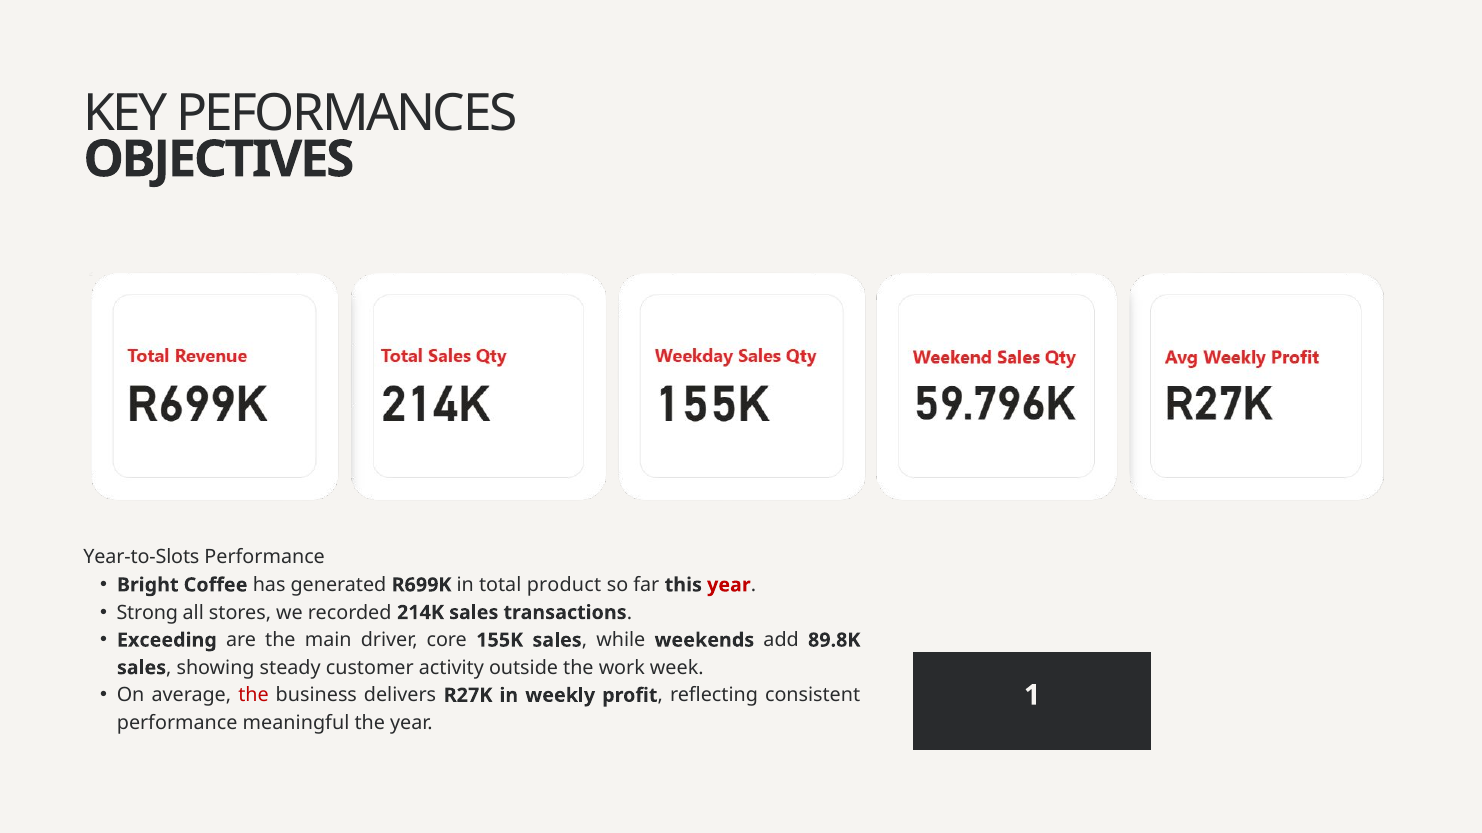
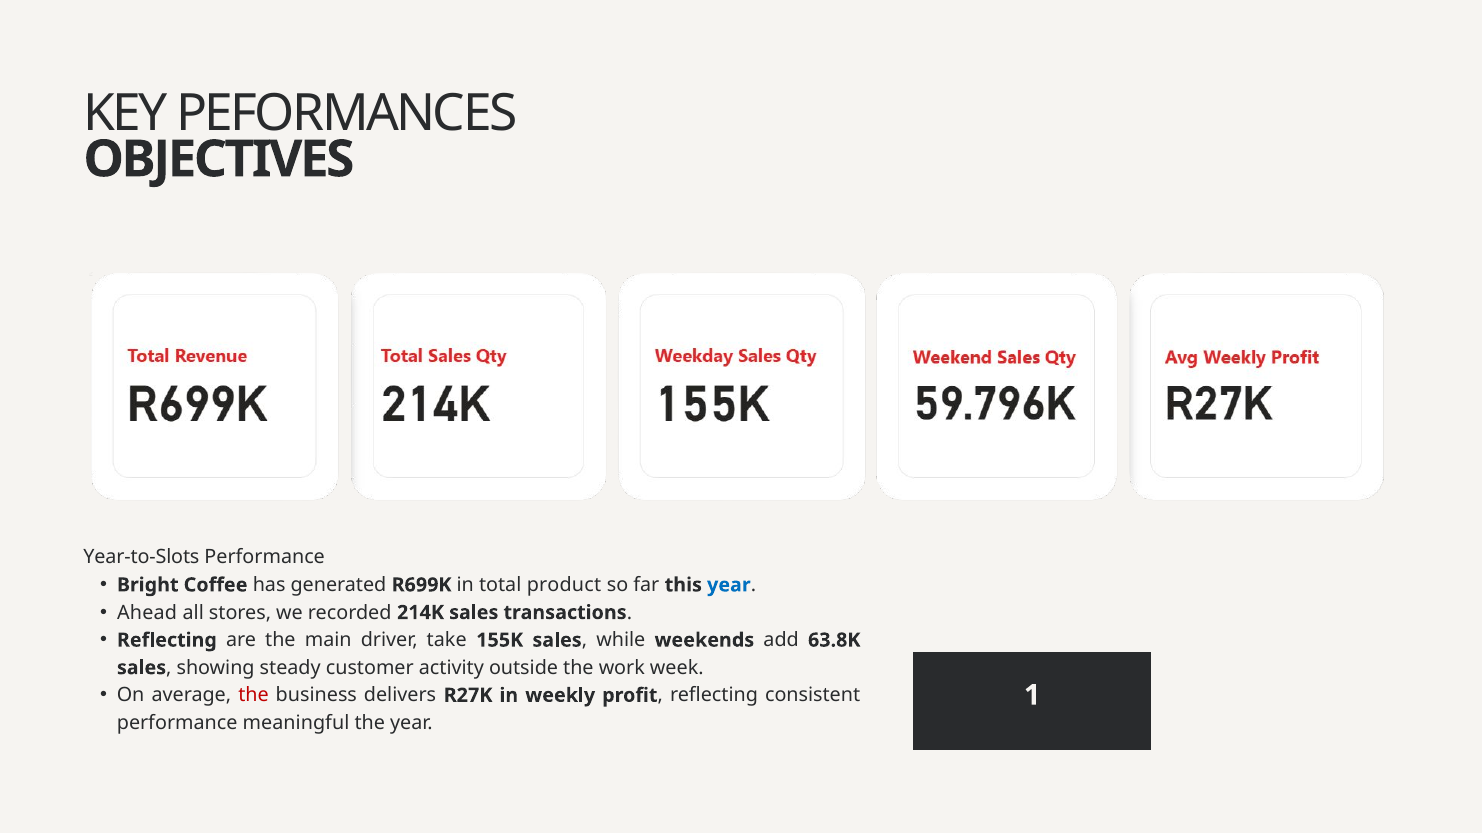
year colour: red -> blue (729, 585)
Strong: Strong -> Ahead (147, 613)
Exceeding: Exceeding -> Reflecting (167, 641)
core: core -> take (447, 641)
89.8K: 89.8K -> 63.8K (834, 641)
